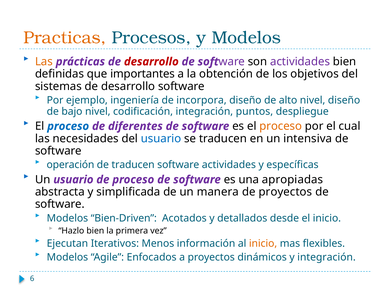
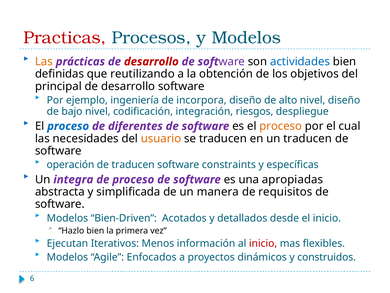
Practicas colour: orange -> red (65, 38)
actividades colour: purple -> blue (300, 62)
importantes: importantes -> reutilizando (142, 74)
sistemas: sistemas -> principal (58, 86)
puntos: puntos -> riesgos (255, 111)
usuario colour: blue -> orange (161, 138)
un intensiva: intensiva -> traducen (308, 138)
software actividades: actividades -> constraints (229, 165)
Un usuario: usuario -> integra (73, 179)
de proyectos: proyectos -> requisitos (285, 192)
inicio colour: orange -> red (263, 243)
y integración: integración -> construidos (327, 257)
